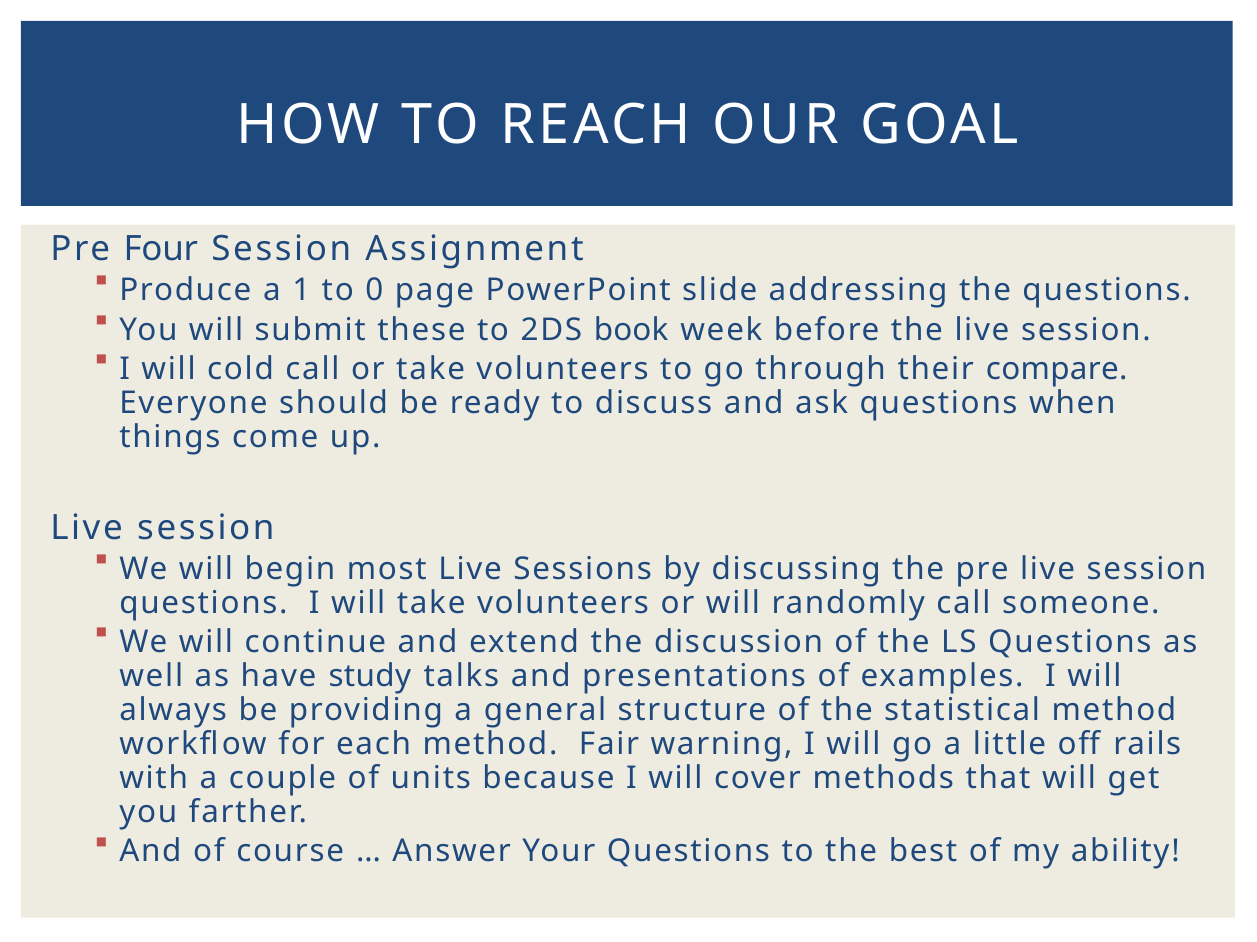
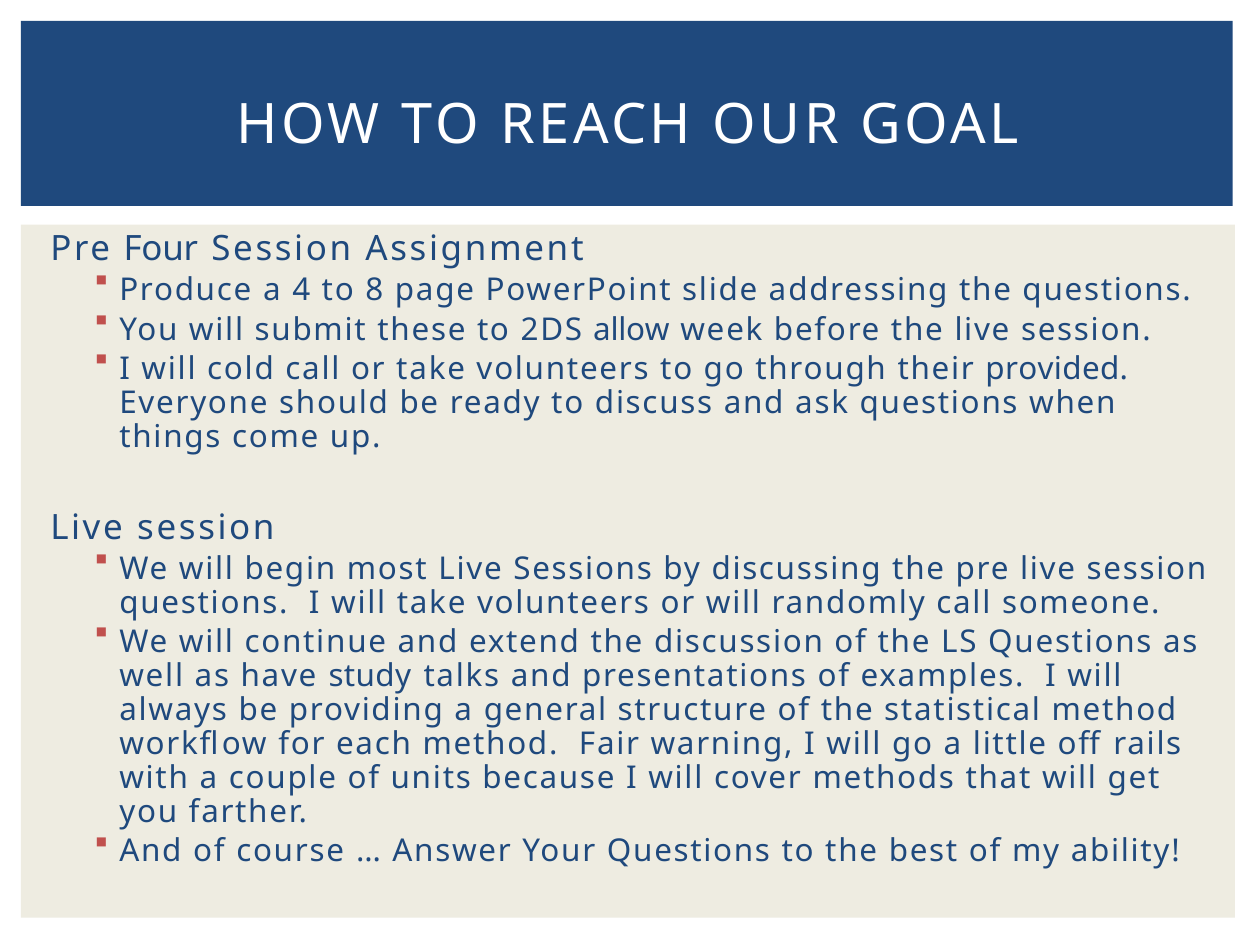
1: 1 -> 4 (301, 291)
0: 0 -> 8 (374, 291)
book: book -> allow (631, 330)
compare: compare -> provided (1057, 370)
